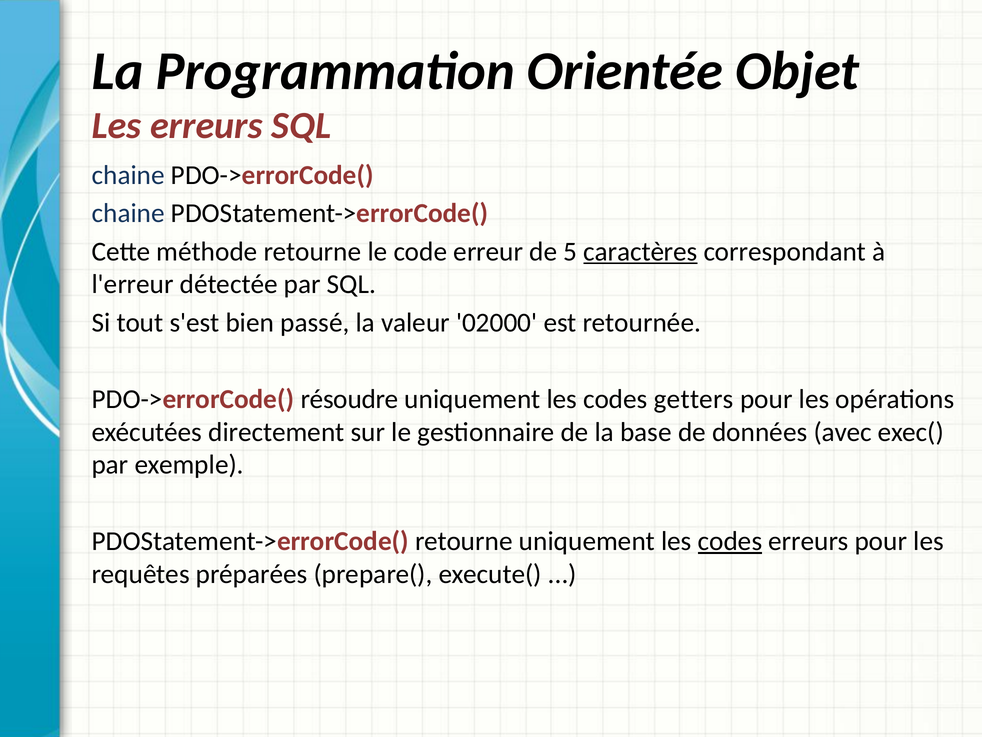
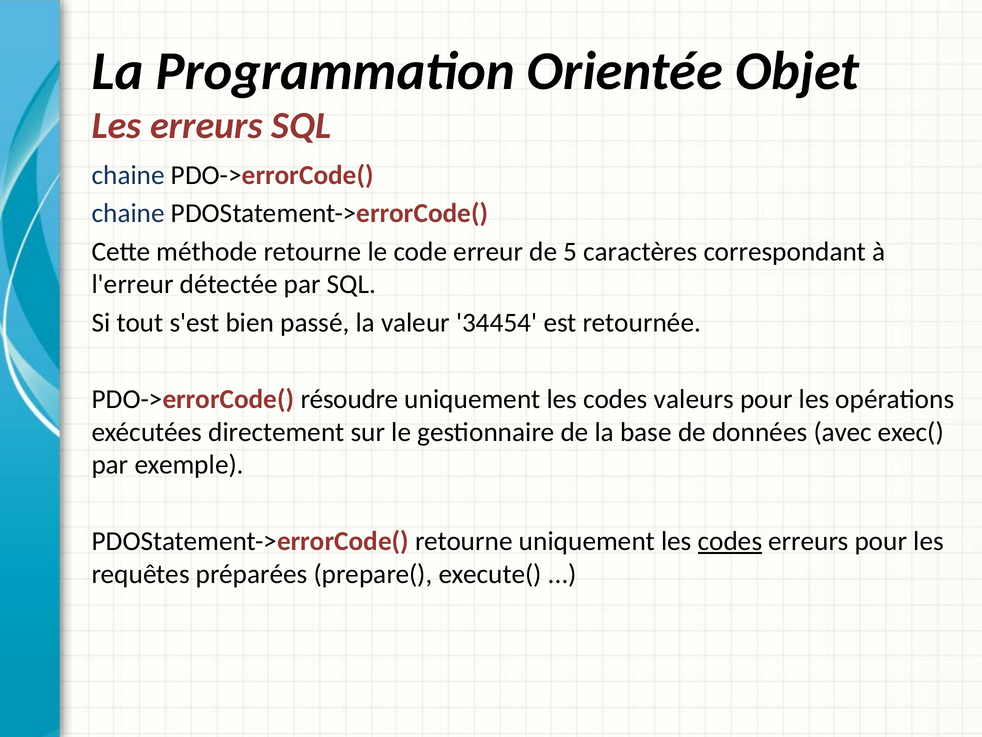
caractères underline: present -> none (640, 251)
02000: 02000 -> 34454 (497, 322)
getters: getters -> valeurs (694, 399)
